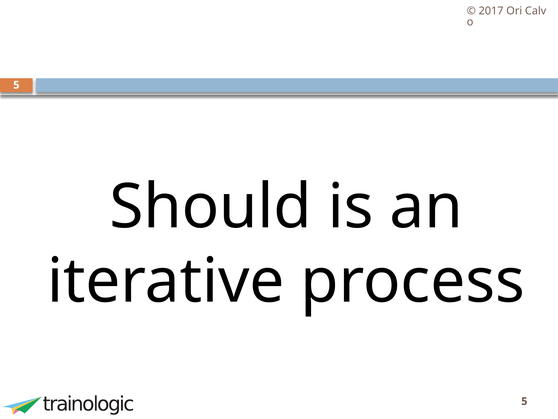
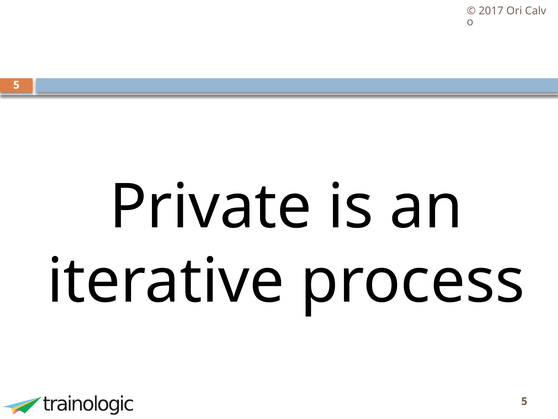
Should: Should -> Private (211, 207)
